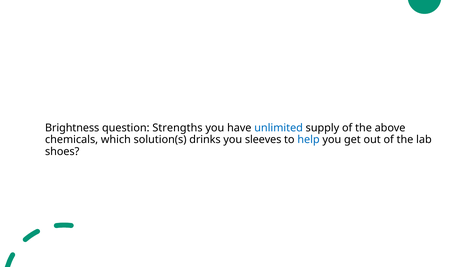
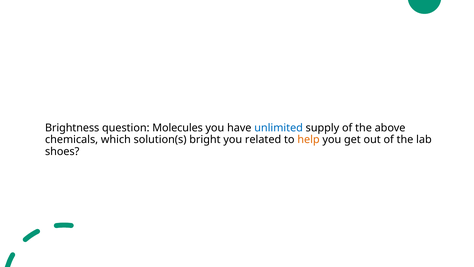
Strengths: Strengths -> Molecules (178, 128)
drinks: drinks -> bright (205, 140)
sleeves: sleeves -> related (263, 140)
help colour: blue -> orange (308, 140)
